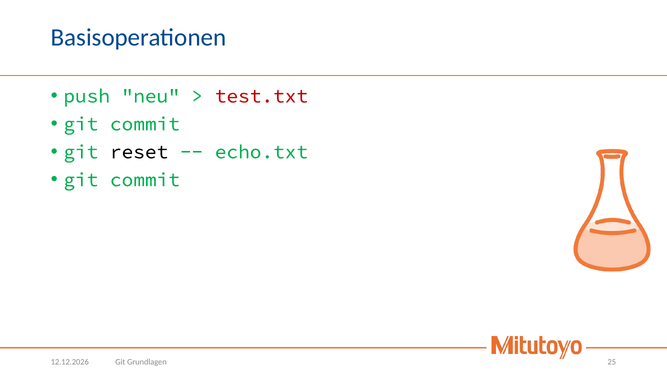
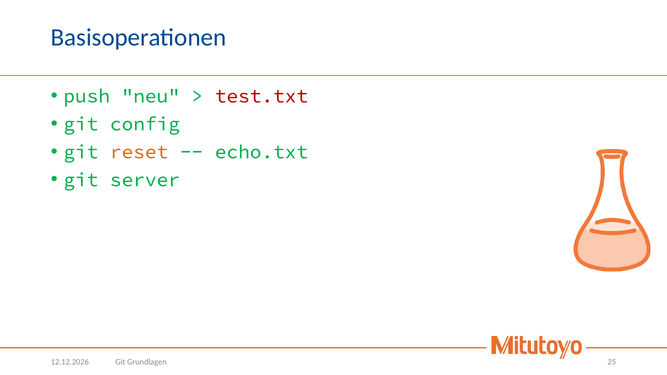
commit: commit -> config (145, 124)
reset colour: black -> orange (139, 152)
commit: commit -> server (145, 180)
